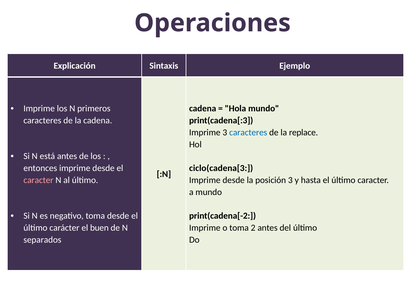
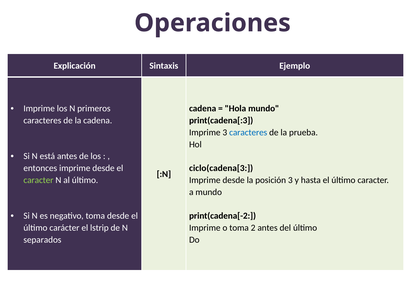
replace: replace -> prueba (303, 133)
caracter colour: pink -> light green (38, 180)
buen: buen -> lstrip (99, 228)
